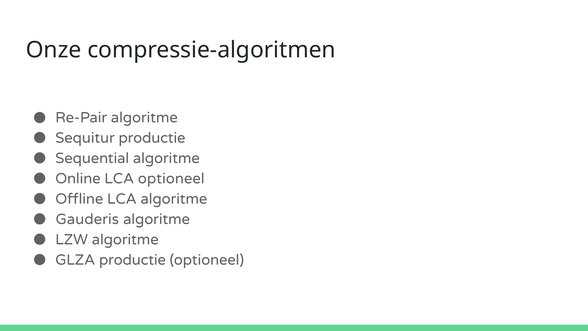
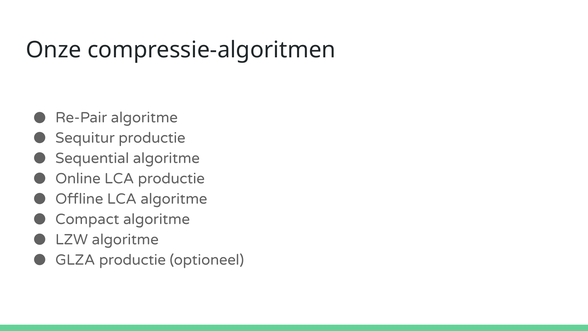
LCA optioneel: optioneel -> productie (171, 179)
Gauderis: Gauderis -> Compact (87, 219)
